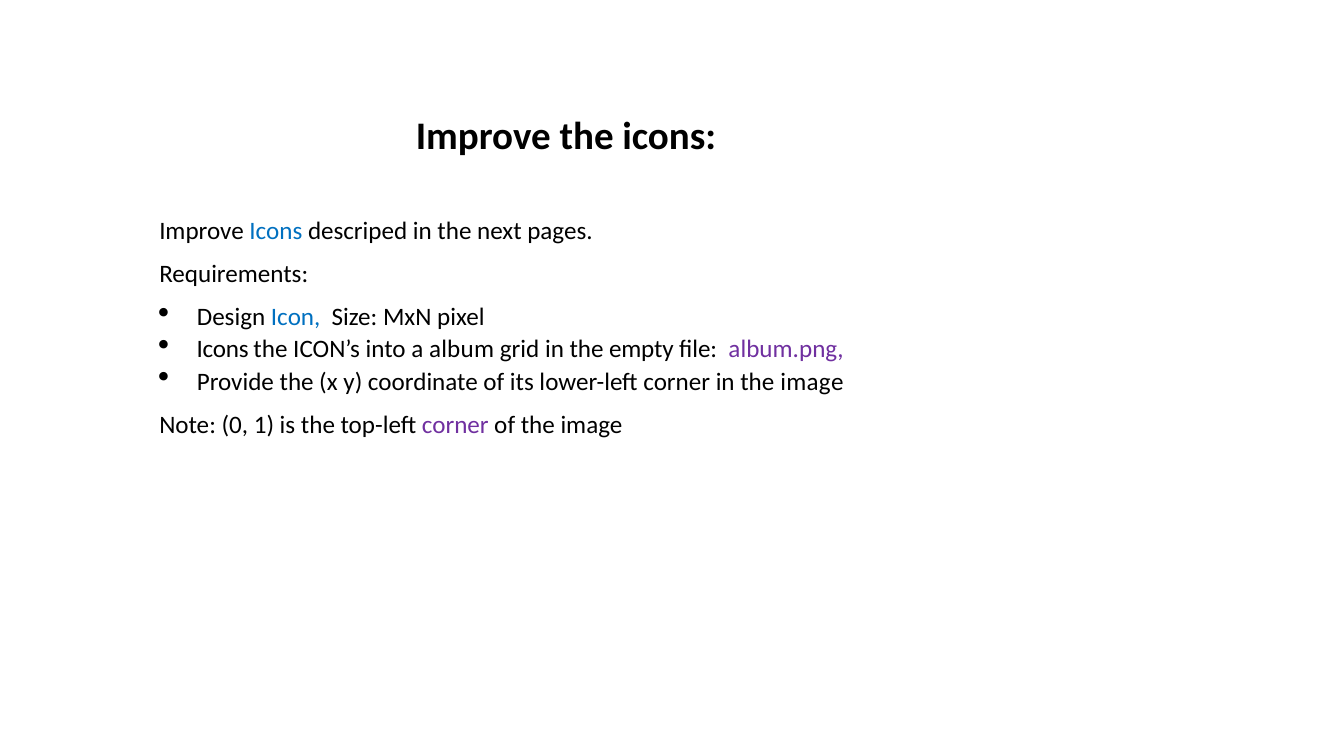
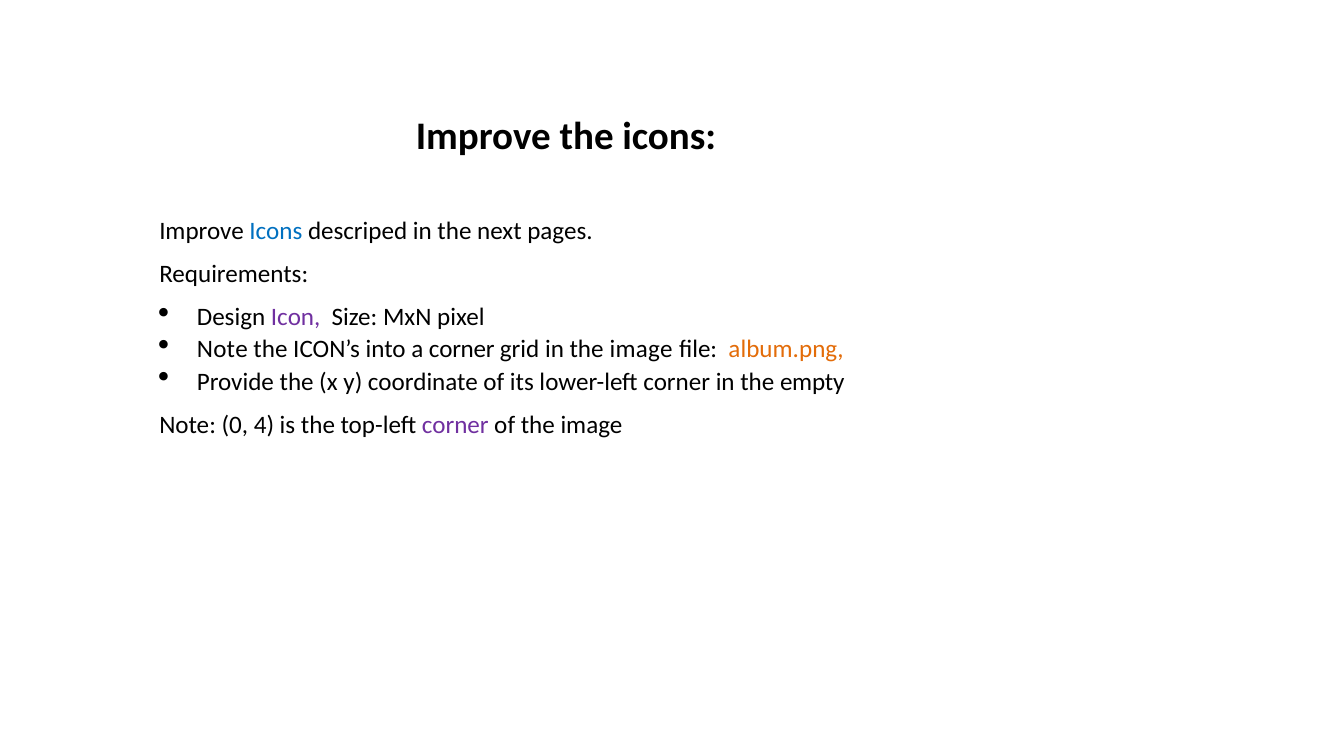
Icon colour: blue -> purple (296, 318)
Icons: Icons -> Note (222, 350)
a album: album -> corner (462, 350)
in the empty: empty -> image (641, 350)
album.png colour: purple -> orange (786, 350)
in the image: image -> empty (812, 382)
1: 1 -> 4 (264, 425)
